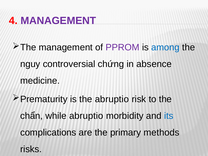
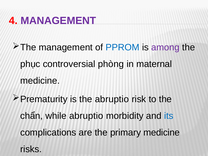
PPROM colour: purple -> blue (122, 47)
among colour: blue -> purple (165, 47)
nguy: nguy -> phục (30, 64)
chứng: chứng -> phòng (111, 64)
absence: absence -> maternal (154, 64)
primary methods: methods -> medicine (162, 133)
